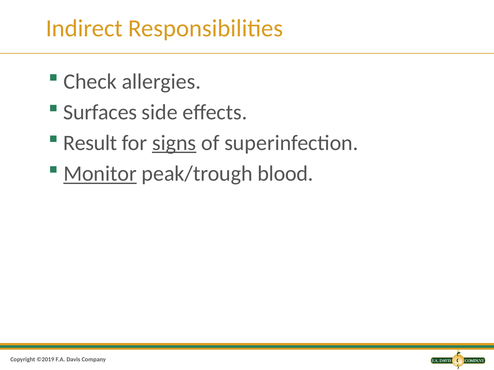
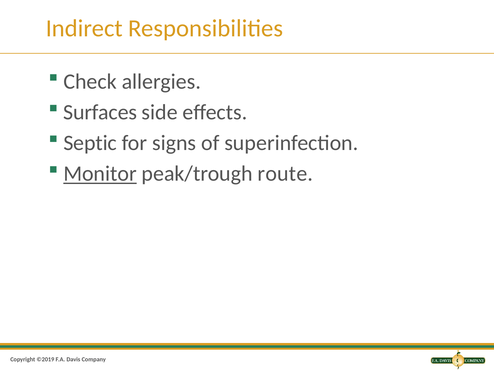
Result: Result -> Septic (90, 143)
signs underline: present -> none (174, 143)
blood: blood -> route (285, 174)
